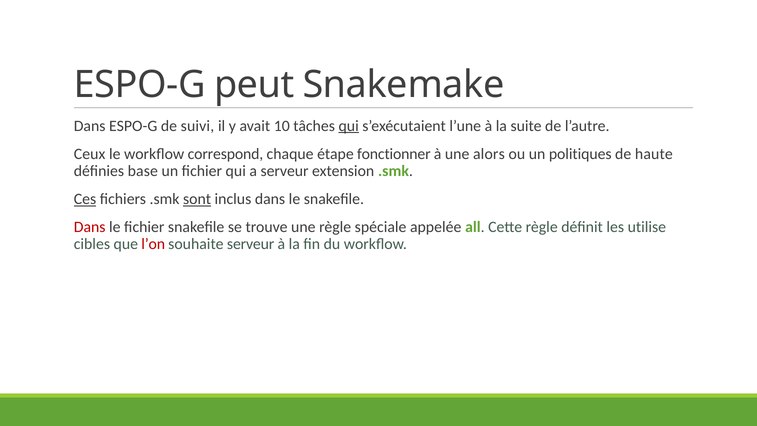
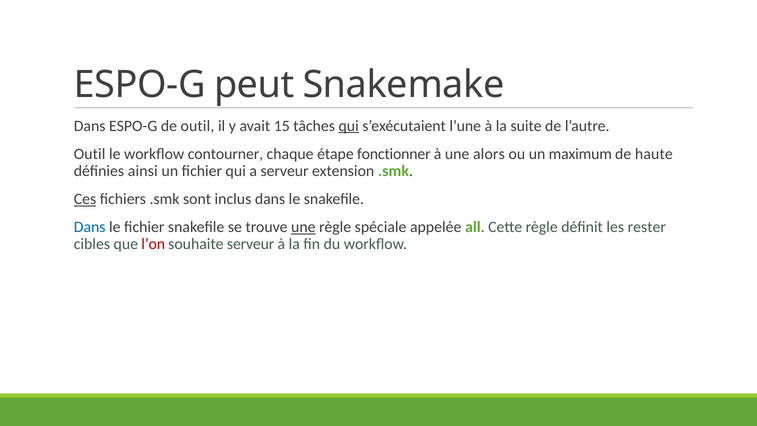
de suivi: suivi -> outil (197, 126)
10: 10 -> 15 (282, 126)
Ceux: Ceux -> Outil (90, 154)
correspond: correspond -> contourner (225, 154)
politiques: politiques -> maximum (580, 154)
base: base -> ainsi (143, 171)
sont underline: present -> none (197, 199)
Dans colour: red -> blue (90, 227)
une underline: none -> present (303, 227)
utilise: utilise -> rester (647, 227)
